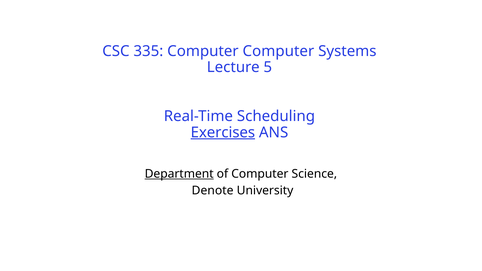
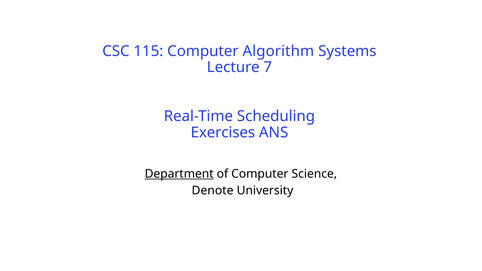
335: 335 -> 115 (148, 51)
Computer Computer: Computer -> Algorithm (278, 51)
5: 5 -> 7 (268, 67)
Exercises underline: present -> none (223, 132)
